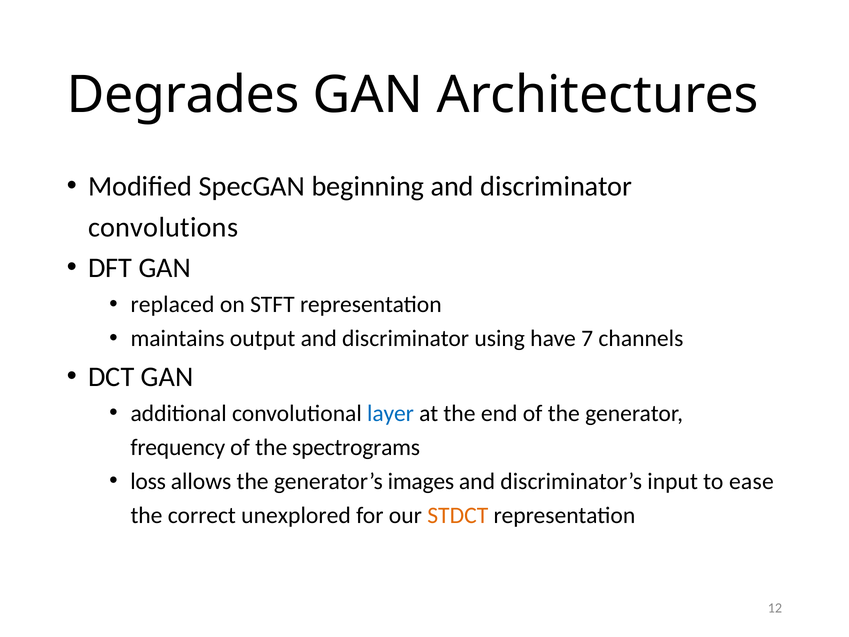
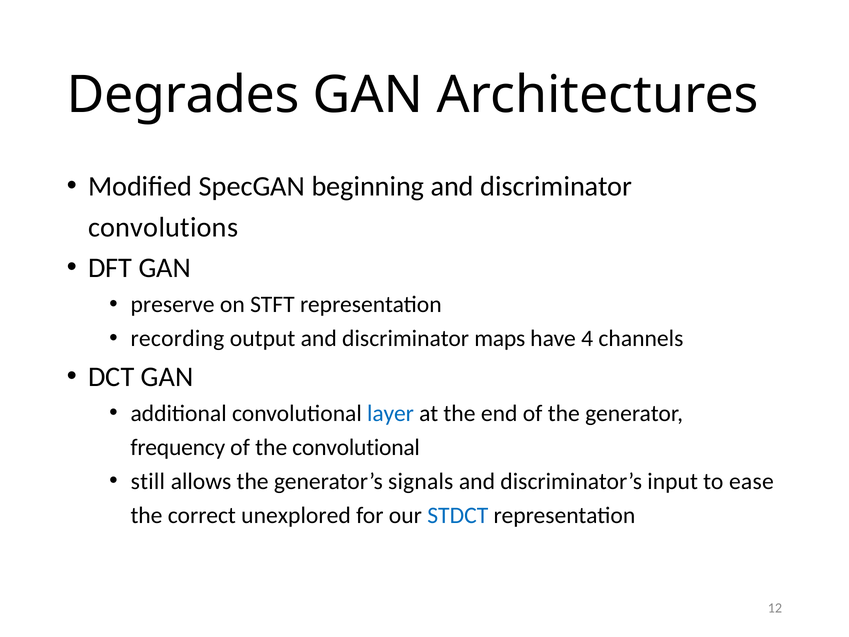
replaced: replaced -> preserve (173, 304)
maintains: maintains -> recording (177, 338)
using: using -> maps (500, 338)
7: 7 -> 4 (587, 338)
the spectrograms: spectrograms -> convolutional (356, 447)
loss: loss -> still (148, 481)
images: images -> signals (421, 481)
STDCT colour: orange -> blue (458, 515)
